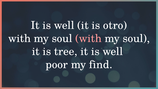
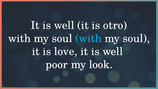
with colour: pink -> light blue (89, 38)
tree: tree -> love (66, 51)
find: find -> look (101, 64)
